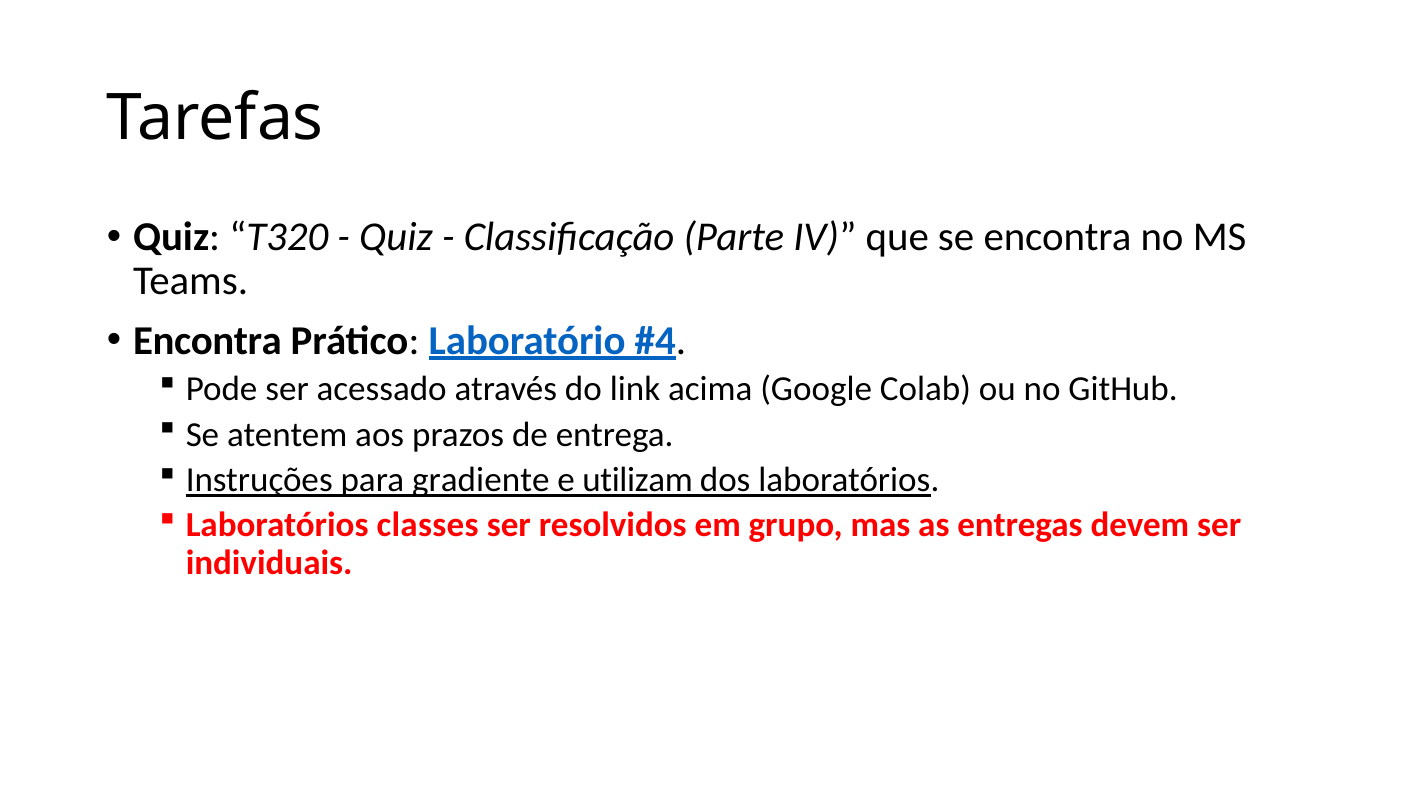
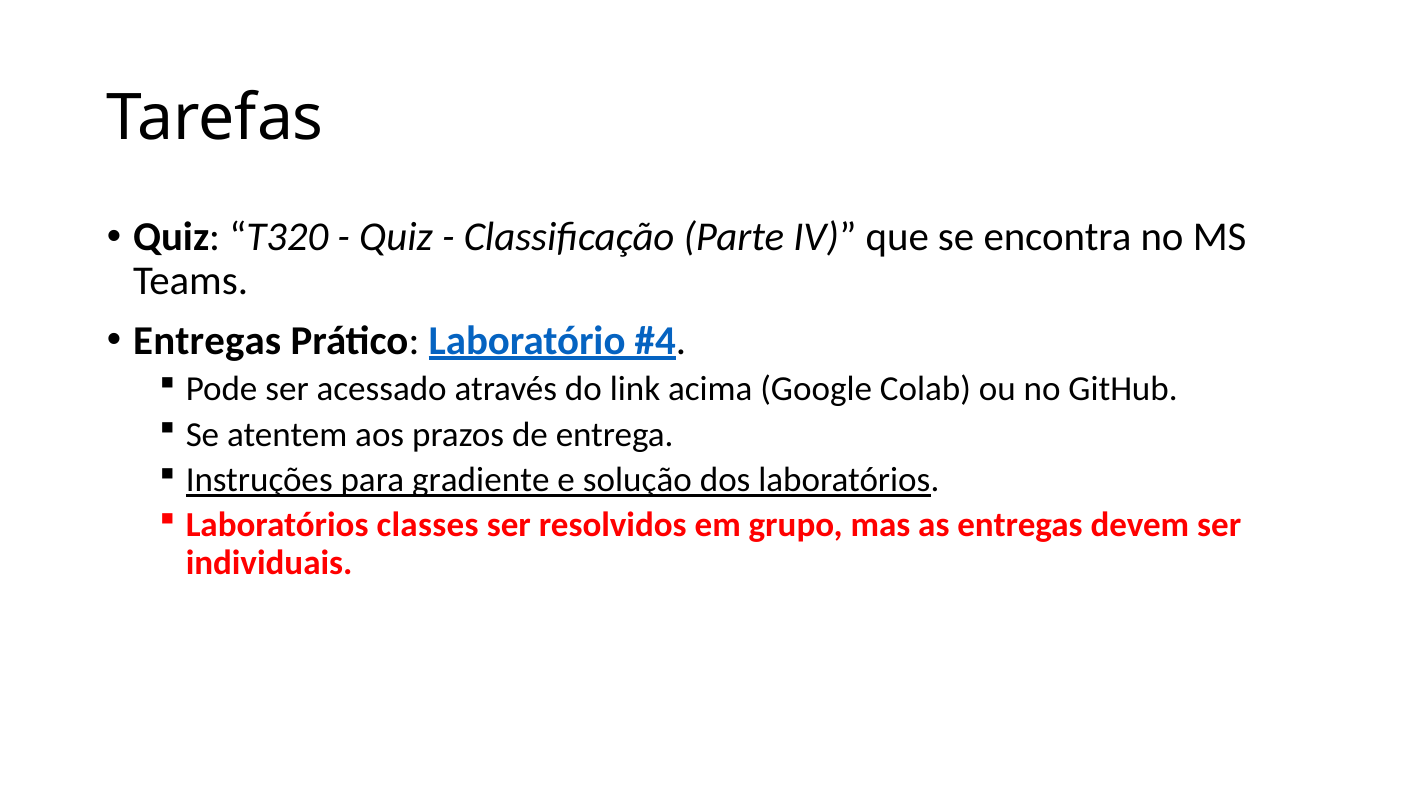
Encontra: Encontra -> Entregas (207, 341)
utilizam: utilizam -> solução (637, 480)
